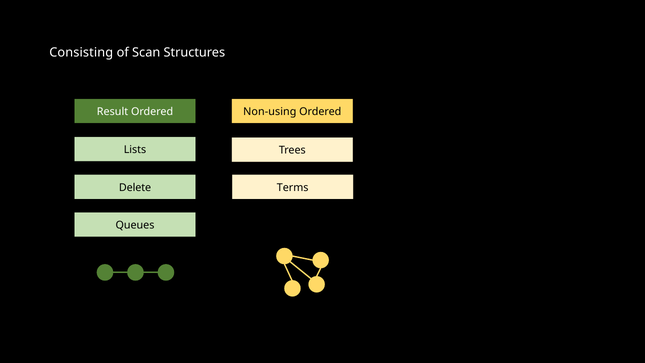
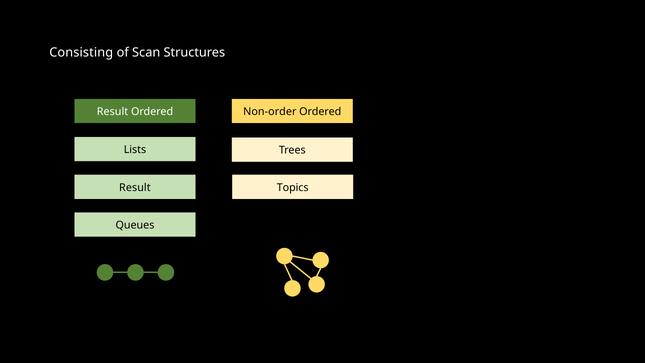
Non-using: Non-using -> Non-order (270, 112)
Delete: Delete -> Result (135, 187)
Terms: Terms -> Topics (293, 187)
